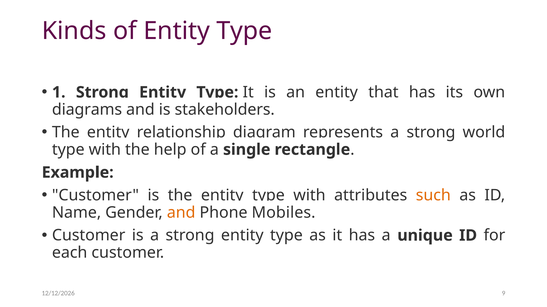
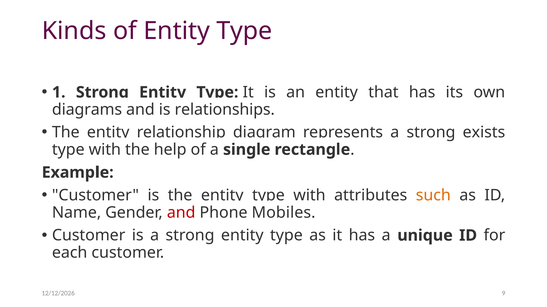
stakeholders: stakeholders -> relationships (225, 110)
world: world -> exists (484, 133)
and colour: orange -> red (181, 213)
